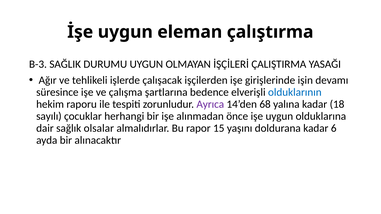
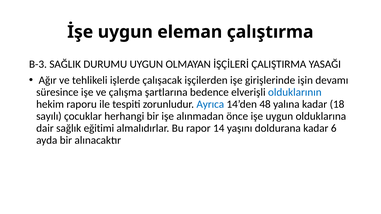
Ayrıca colour: purple -> blue (210, 104)
68: 68 -> 48 (265, 104)
olsalar: olsalar -> eğitimi (99, 128)
15: 15 -> 14 (219, 128)
